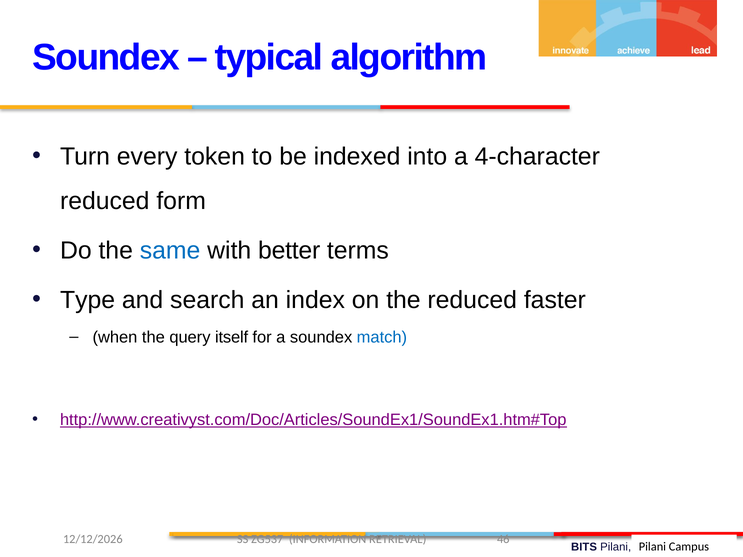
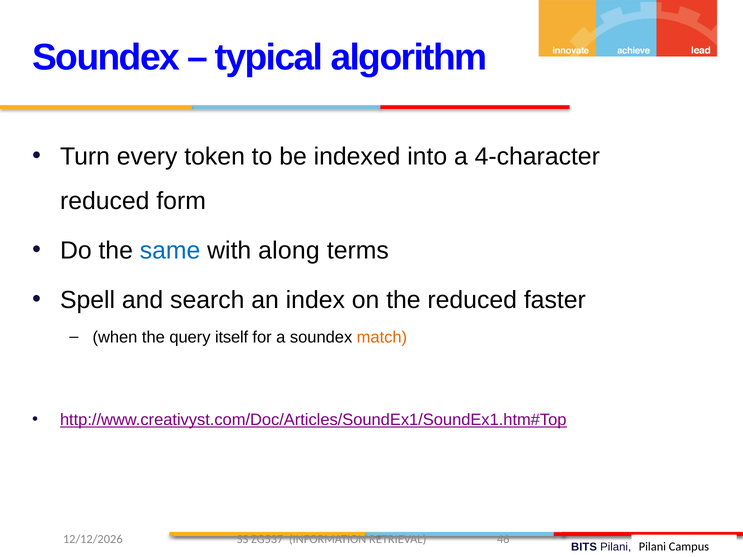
better: better -> along (289, 251)
Type: Type -> Spell (88, 300)
match colour: blue -> orange (382, 338)
